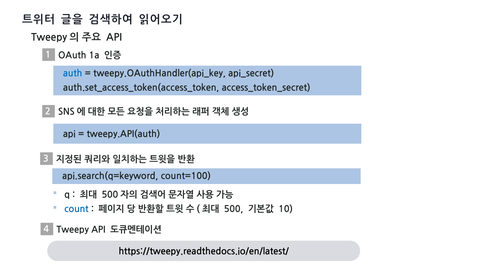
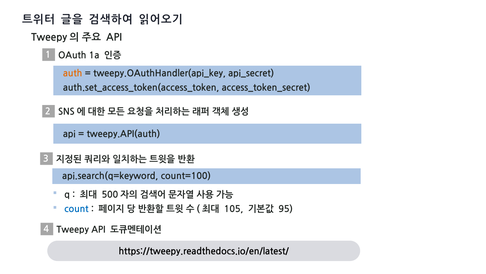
auth colour: blue -> orange (73, 73)
500: 500 -> 105 (234, 209)
10: 10 -> 95 (286, 209)
